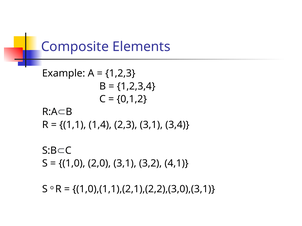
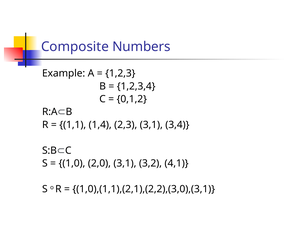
Elements: Elements -> Numbers (141, 47)
